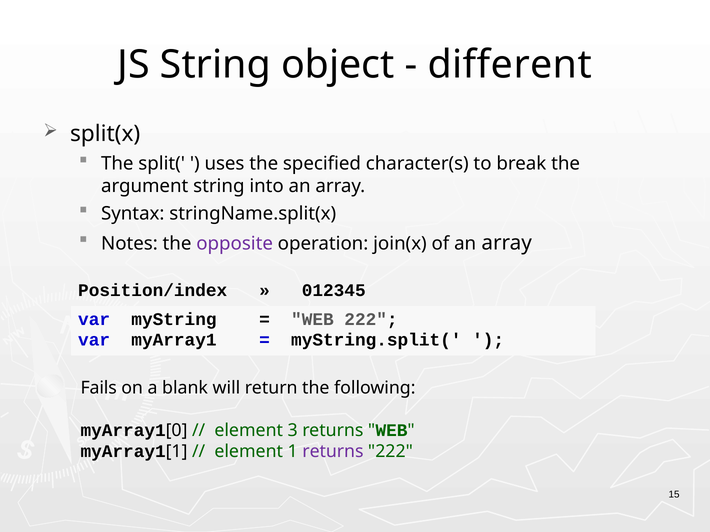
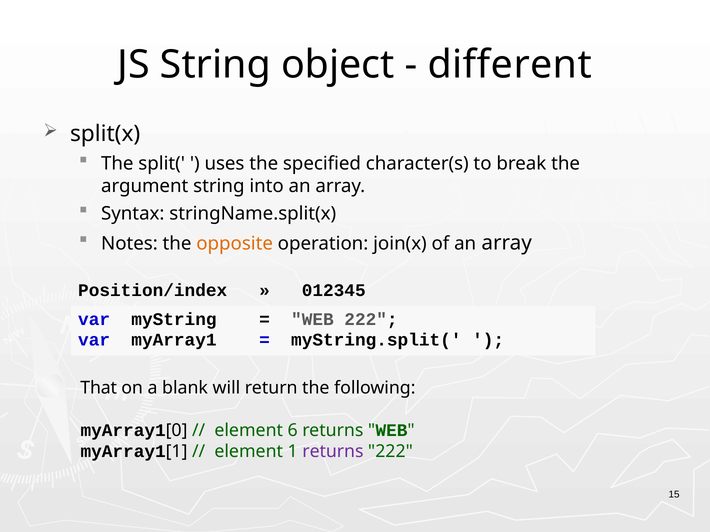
opposite colour: purple -> orange (235, 244)
Fails: Fails -> That (99, 388)
3: 3 -> 6 (293, 431)
